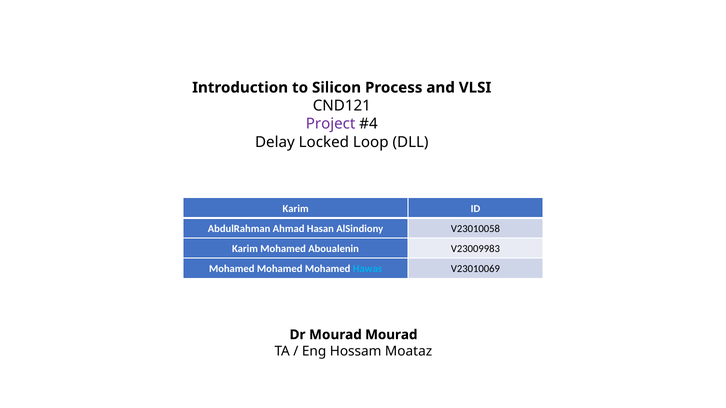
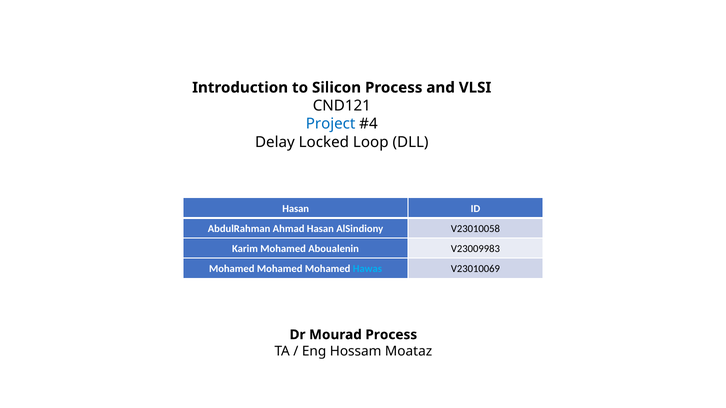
Project colour: purple -> blue (331, 124)
Karim: Karim -> Hasan (296, 209)
Mourad Mourad: Mourad -> Process (391, 335)
